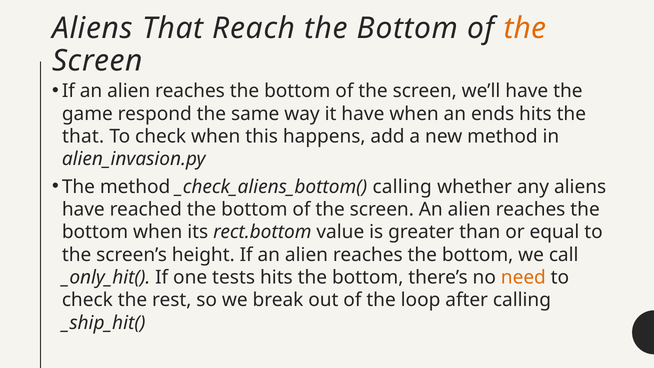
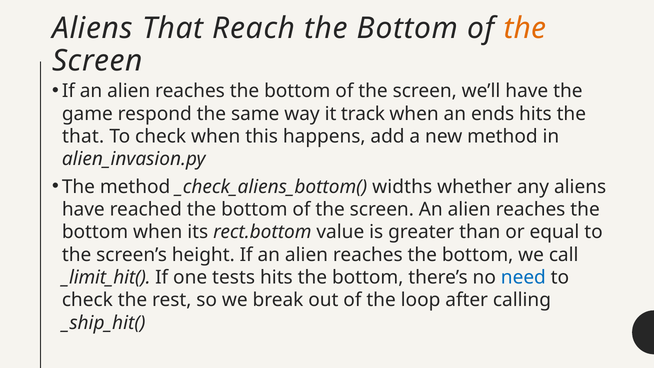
it have: have -> track (363, 114)
_check_aliens_bottom( calling: calling -> widths (402, 187)
_only_hit(: _only_hit( -> _limit_hit( (106, 277)
need colour: orange -> blue (523, 277)
